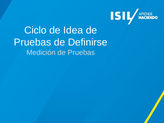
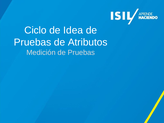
Definirse: Definirse -> Atributos (88, 42)
